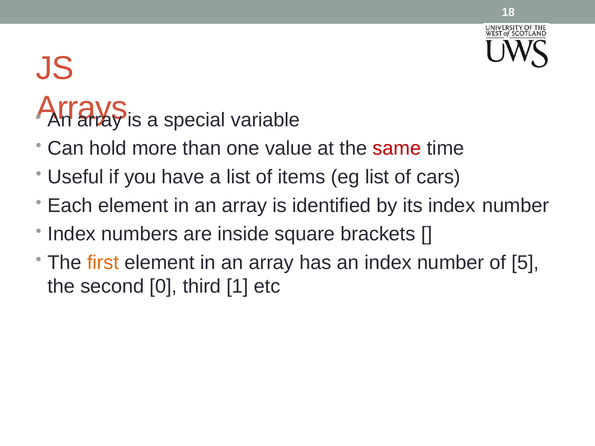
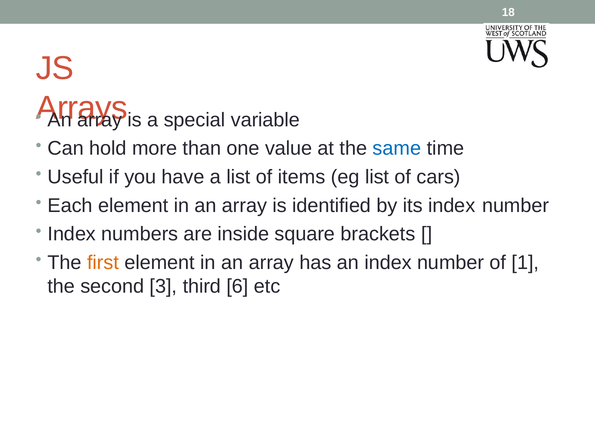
same colour: red -> blue (397, 148)
5: 5 -> 1 (525, 263)
0: 0 -> 3 (163, 287)
1: 1 -> 6 (237, 287)
